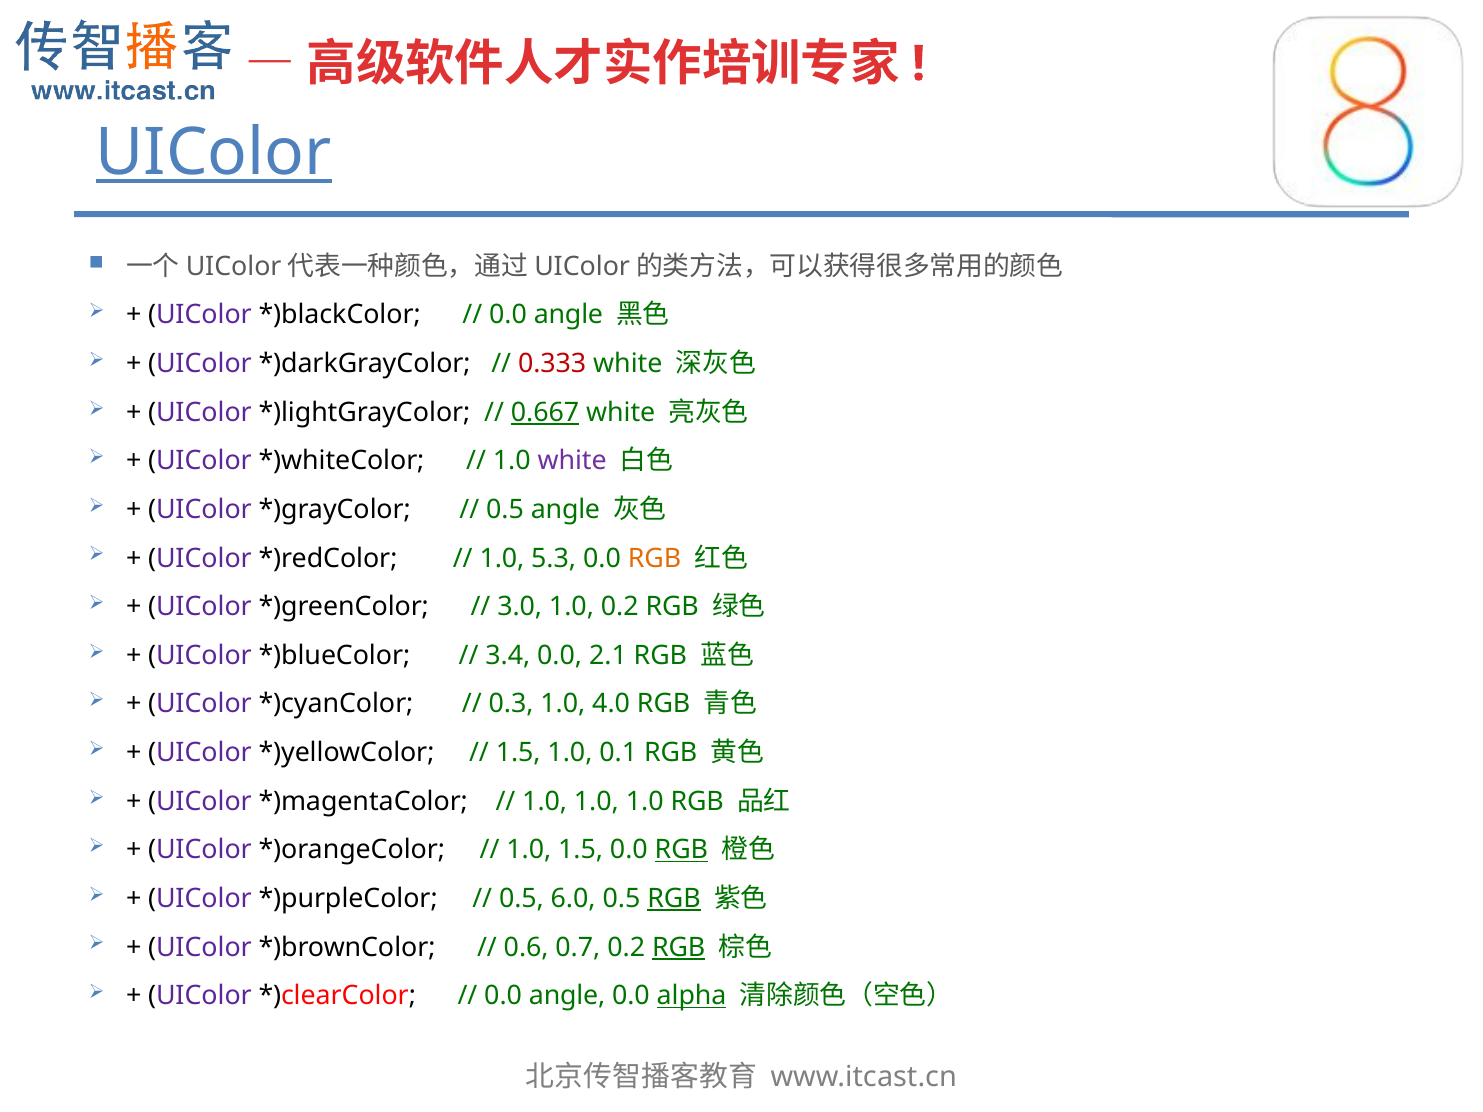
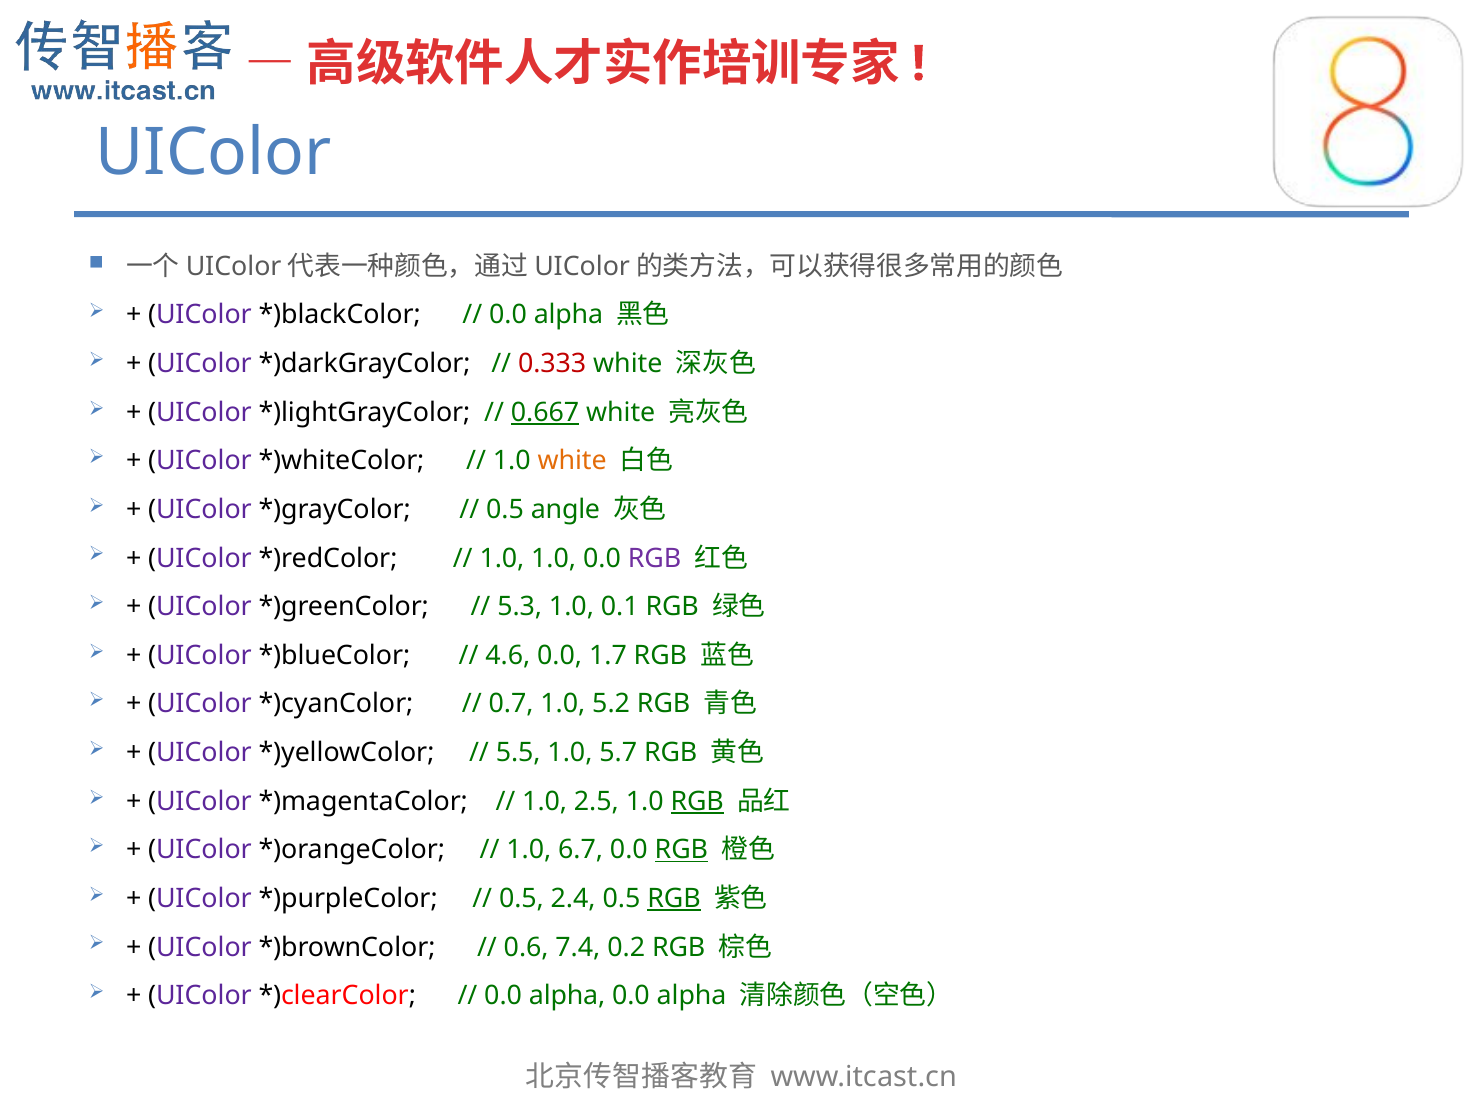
UIColor underline: present -> none (214, 153)
angle: angle -> alpha (568, 315)
white colour: purple -> orange (572, 461)
1.0 5.3: 5.3 -> 1.0 (554, 558)
RGB colour: orange -> purple (654, 558)
3.0: 3.0 -> 5.3 (520, 607)
1.0 0.2: 0.2 -> 0.1 (620, 607)
3.4: 3.4 -> 4.6 (508, 656)
2.1: 2.1 -> 1.7 (608, 656)
0.3: 0.3 -> 0.7 (511, 704)
4.0: 4.0 -> 5.2 (611, 704)
1.5: 1.5 -> 5.5 (518, 753)
0.1: 0.1 -> 5.7 (618, 753)
1.0: 1.0 -> 2.5 (596, 801)
RGB underline: none -> present (697, 801)
1.0 1.5: 1.5 -> 6.7 (581, 850)
6.0: 6.0 -> 2.4 (573, 899)
0.7: 0.7 -> 7.4 (578, 947)
RGB underline: present -> none (679, 947)
angle: angle -> alpha (567, 996)
alpha underline: present -> none (692, 996)
